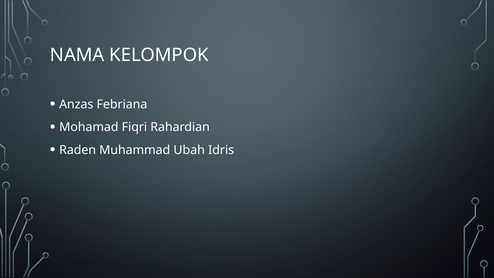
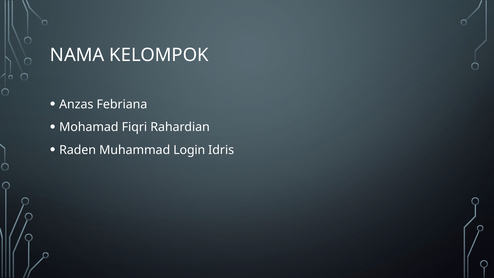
Ubah: Ubah -> Login (189, 150)
